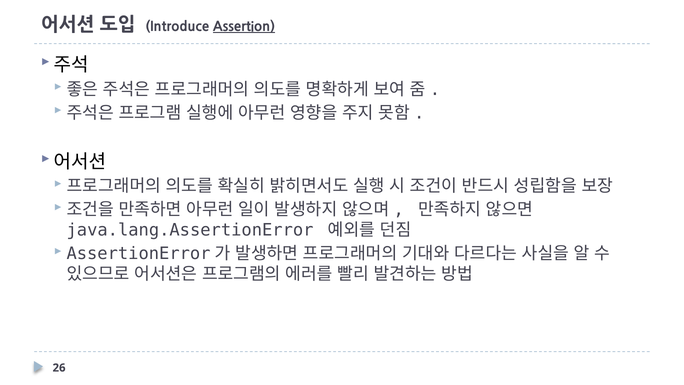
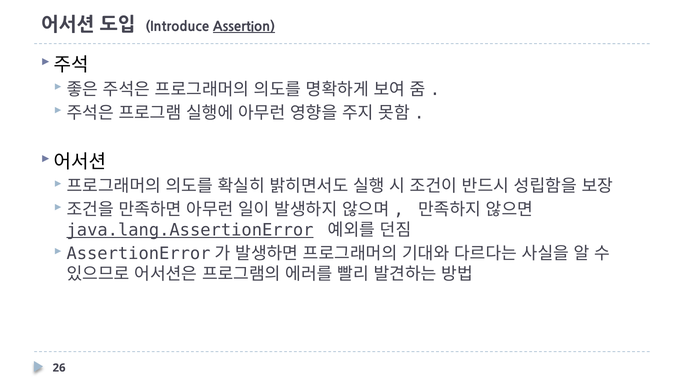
java.lang.AssertionError underline: none -> present (190, 230)
